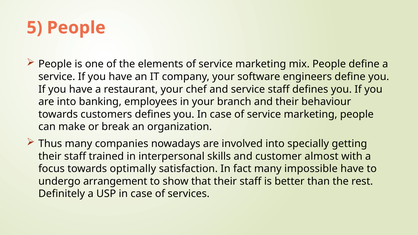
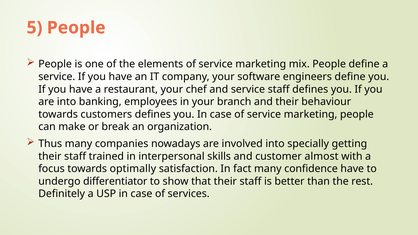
impossible: impossible -> confidence (311, 169)
arrangement: arrangement -> differentiator (115, 181)
